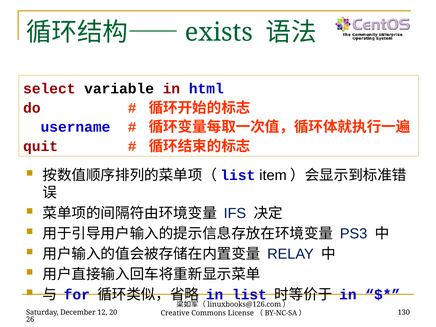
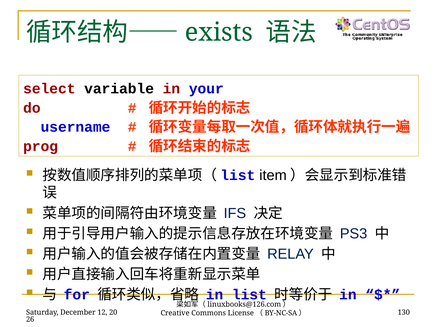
html: html -> your (206, 89)
quit: quit -> prog (41, 146)
